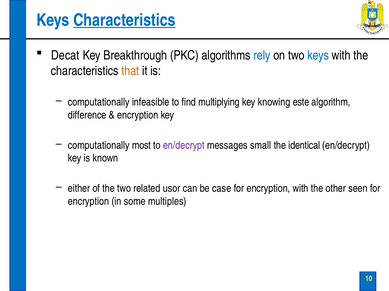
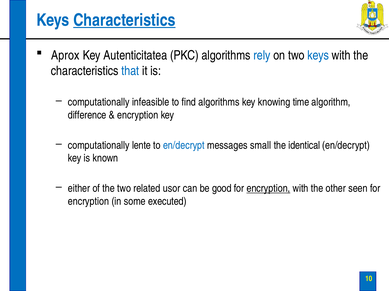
Decat: Decat -> Aprox (65, 55)
Breakthrough: Breakthrough -> Autenticitatea (135, 55)
that colour: orange -> blue (130, 71)
find multiplying: multiplying -> algorithms (219, 102)
este: este -> time (301, 102)
most: most -> lente (141, 146)
en/decrypt colour: purple -> blue (184, 146)
case: case -> good (222, 189)
encryption underline: none -> present (268, 189)
multiples: multiples -> executed (167, 202)
